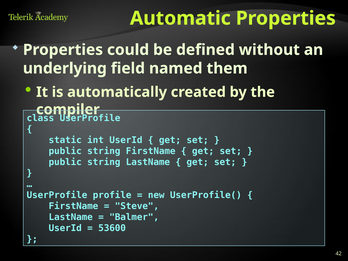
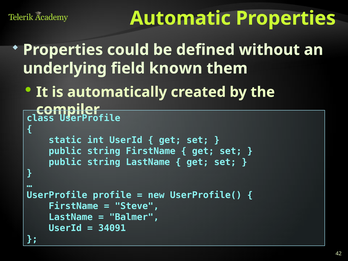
named: named -> known (176, 68)
53600: 53600 -> 34091 (112, 228)
